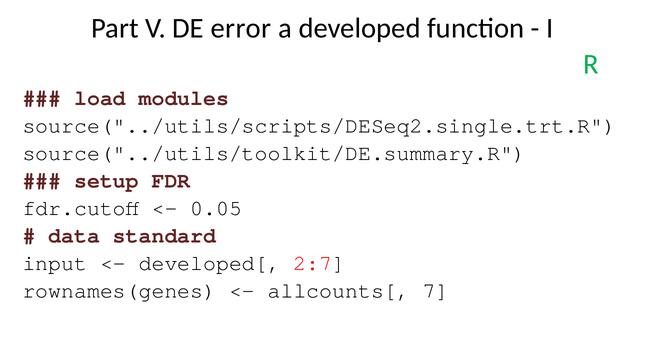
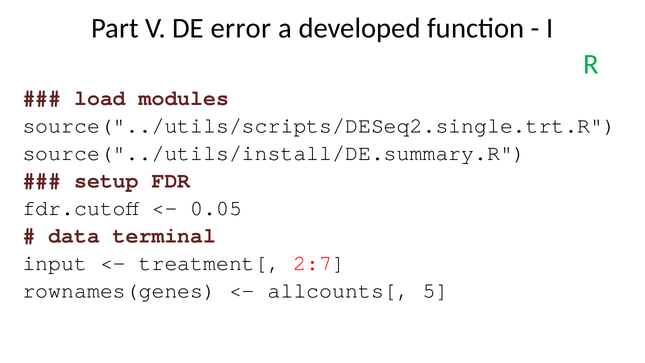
source("../utils/toolkit/DE.summary.R: source("../utils/toolkit/DE.summary.R -> source("../utils/install/DE.summary.R (274, 153)
standard: standard -> terminal (165, 235)
developed[: developed[ -> treatment[ (210, 263)
7: 7 -> 5 (436, 290)
